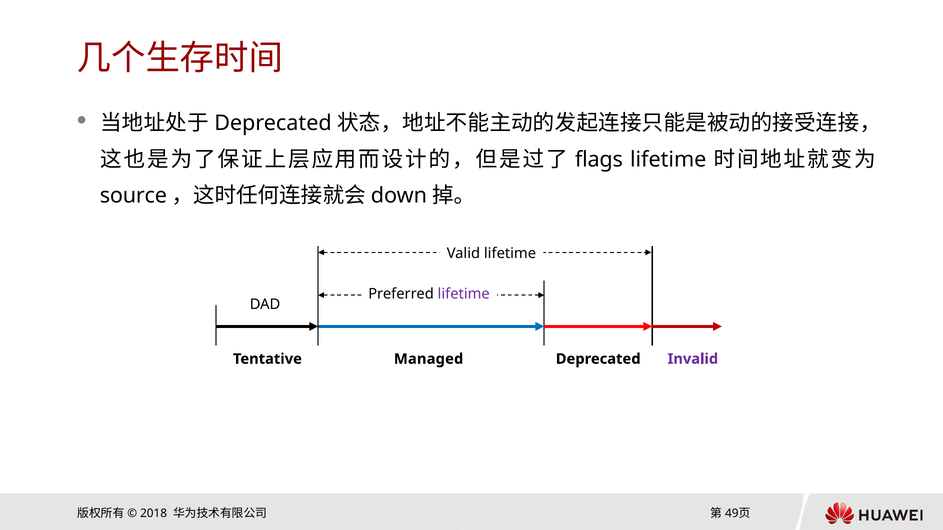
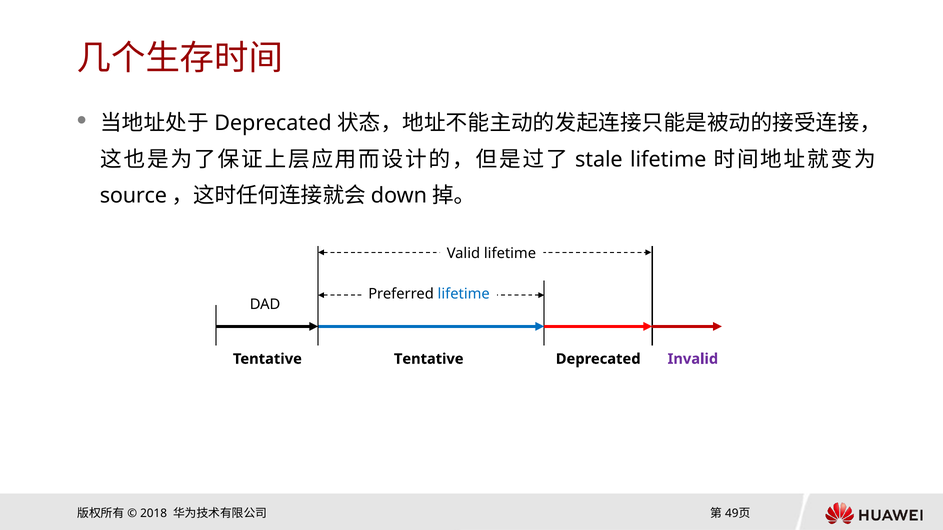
flags: flags -> stale (599, 160)
lifetime colour: purple -> blue (464, 294)
Tentative Managed: Managed -> Tentative (429, 359)
